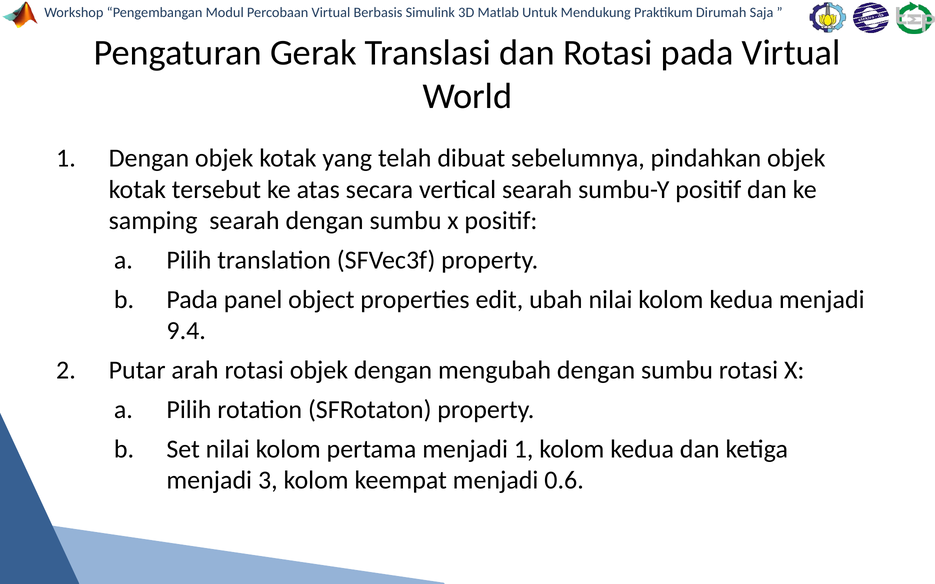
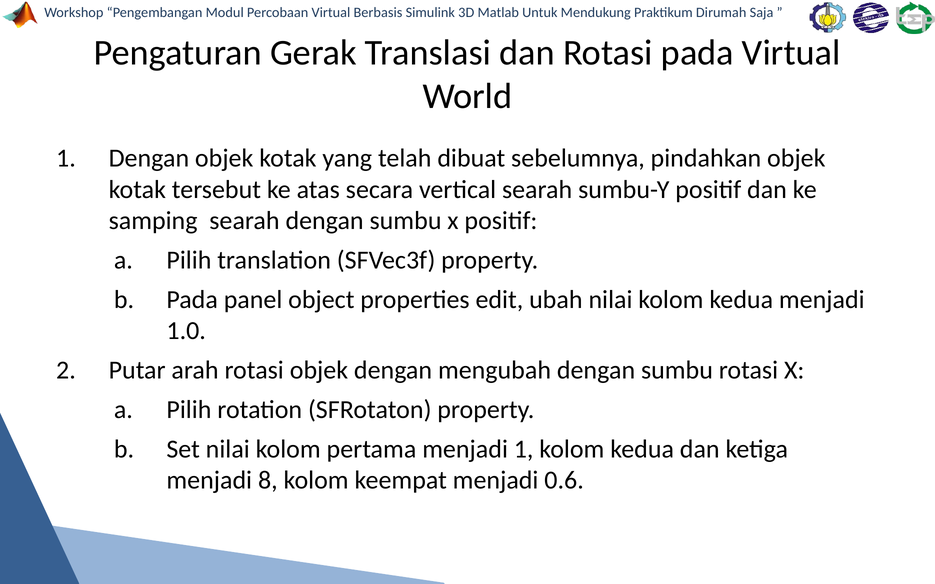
9.4: 9.4 -> 1.0 (186, 331)
3: 3 -> 8 (268, 481)
